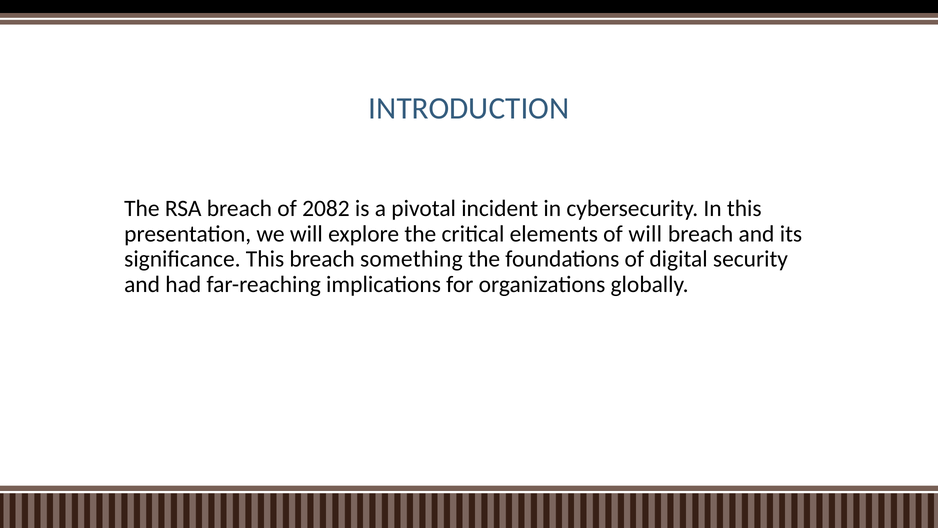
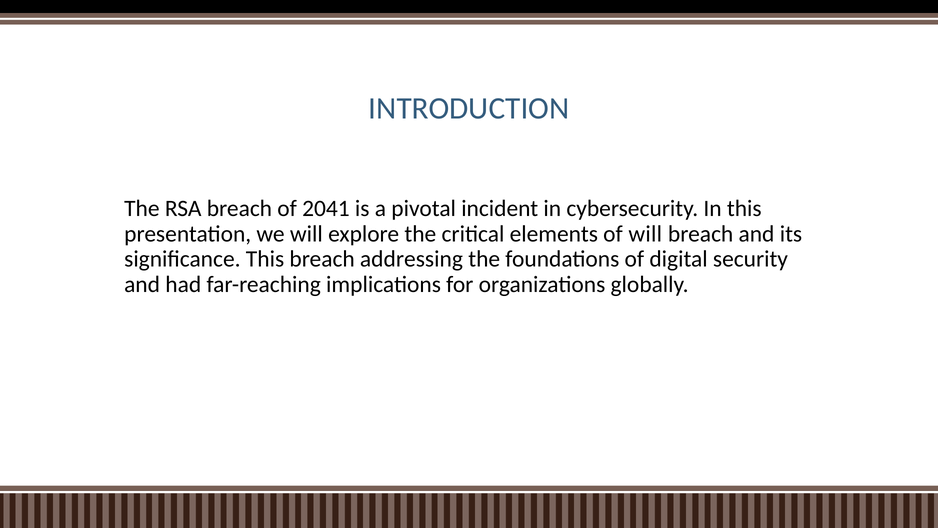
2082: 2082 -> 2041 (326, 208)
something: something -> addressing (411, 259)
